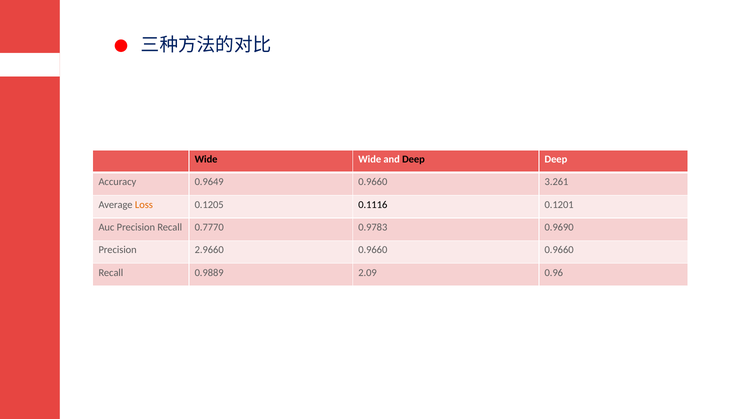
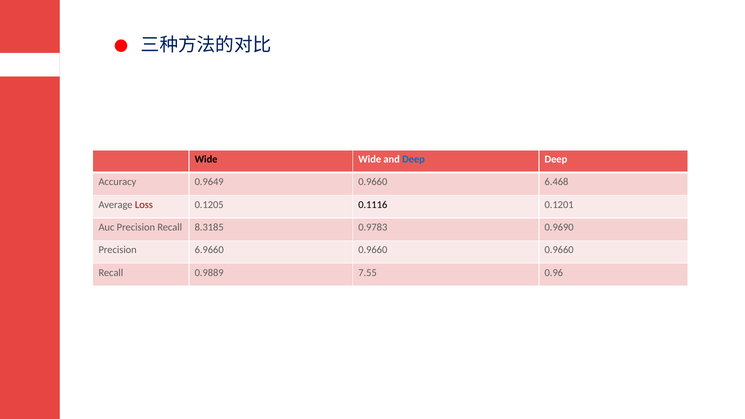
Deep colour: black -> blue (413, 159)
3.261: 3.261 -> 6.468 (556, 182)
Loss colour: orange -> red (144, 205)
0.7770: 0.7770 -> 8.3185 (209, 227)
2.9660: 2.9660 -> 6.9660 (209, 250)
2.09: 2.09 -> 7.55 (368, 273)
